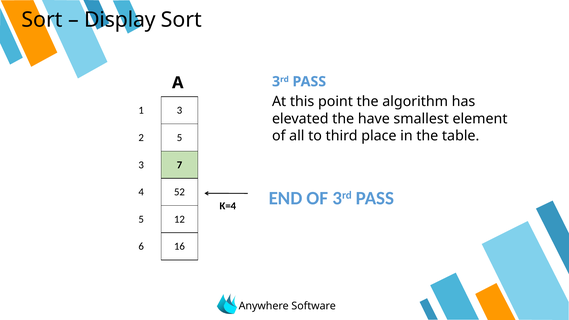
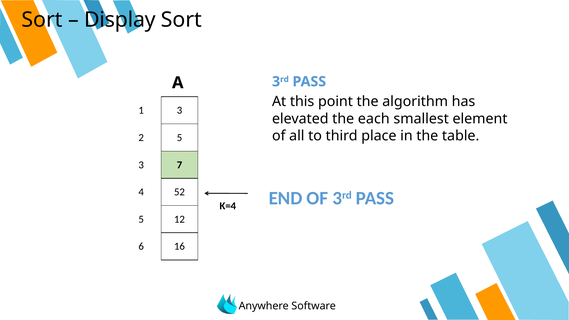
have: have -> each (374, 119)
